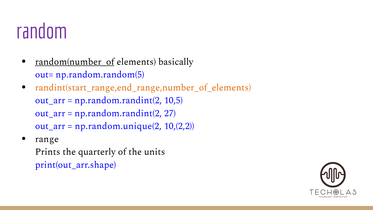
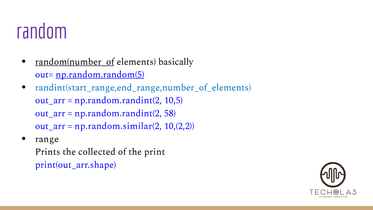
np.random.random(5 underline: none -> present (100, 74)
randint(start_range,end_range,number_of_elements colour: orange -> blue (143, 87)
27: 27 -> 58 (170, 113)
np.random.unique(2: np.random.unique(2 -> np.random.similar(2 (118, 126)
quarterly: quarterly -> collected (97, 152)
units: units -> print (155, 152)
